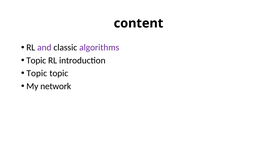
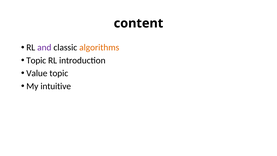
algorithms colour: purple -> orange (99, 47)
Topic: Topic -> Value (37, 73)
network: network -> intuitive (56, 86)
